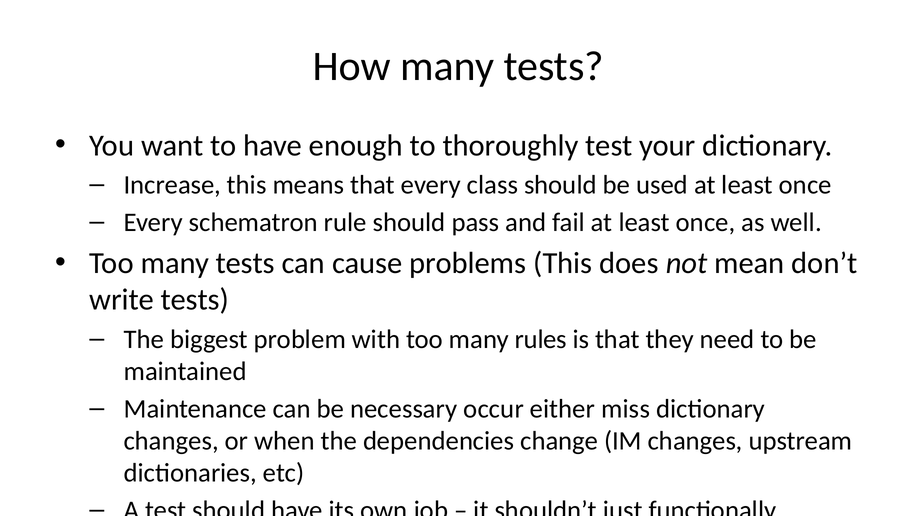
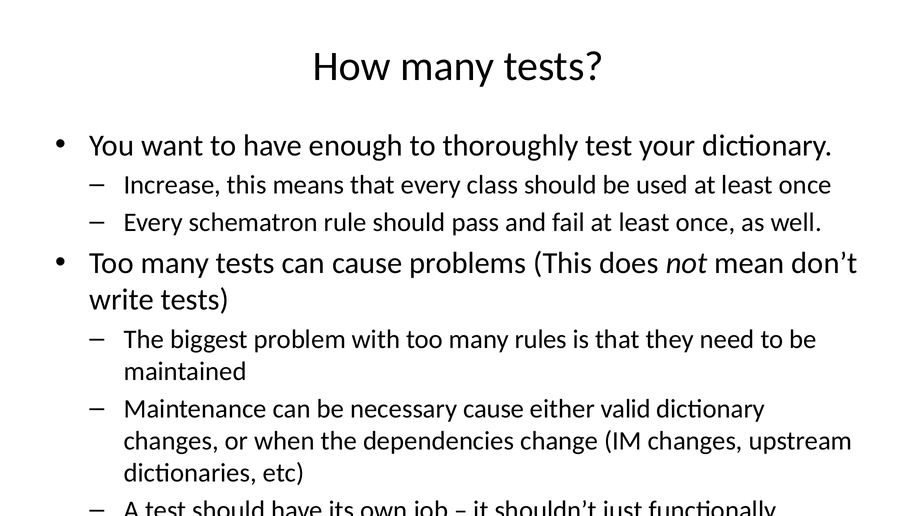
necessary occur: occur -> cause (494, 409)
miss: miss -> valid (626, 409)
